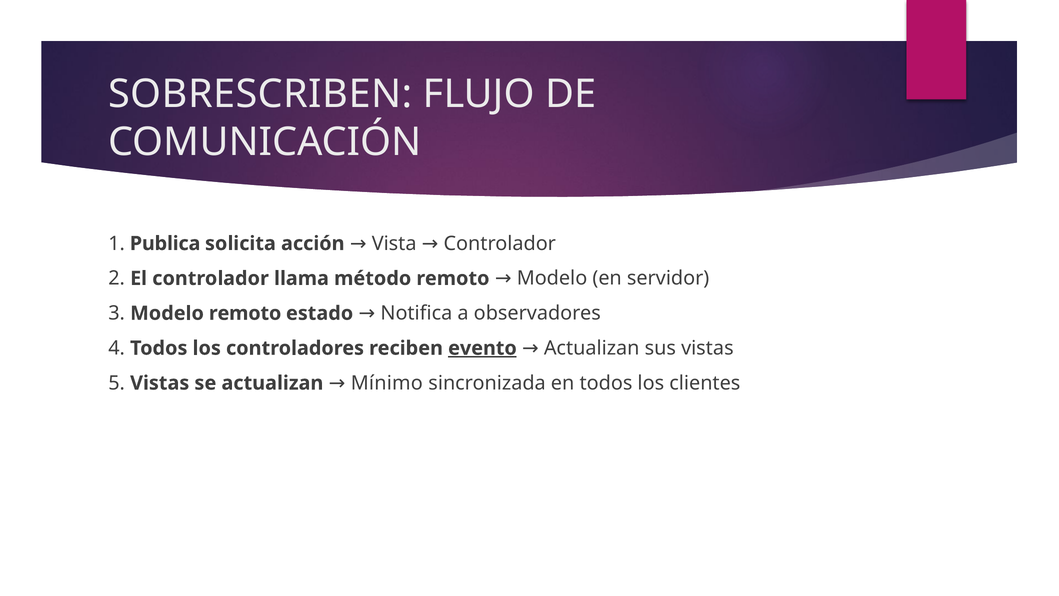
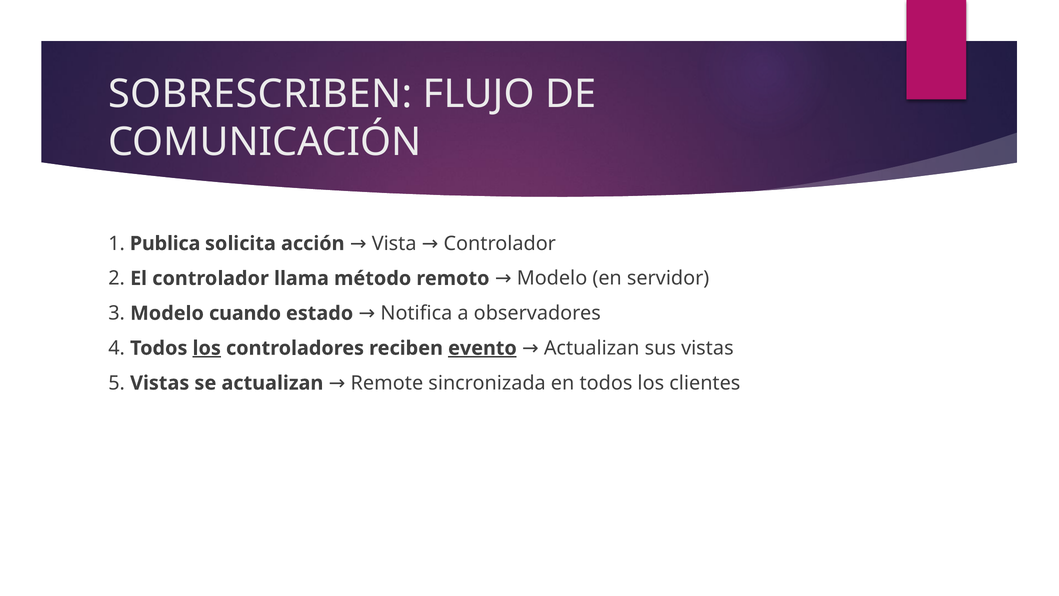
Modelo remoto: remoto -> cuando (245, 313)
los underline: none -> present (207, 348)
Mínimo: Mínimo -> Remote (387, 383)
